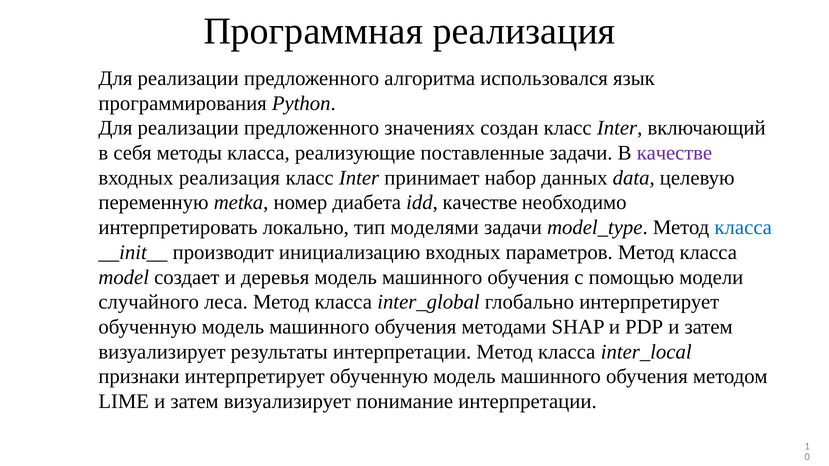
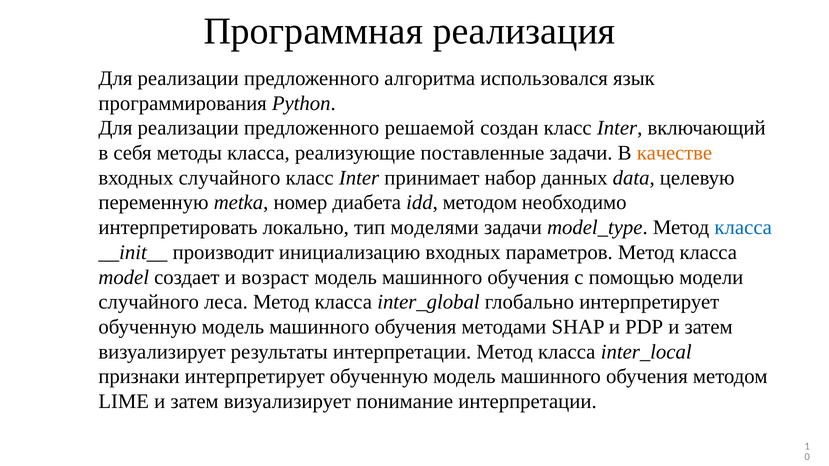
значениях: значениях -> решаемой (430, 128)
качестве colour: purple -> orange (674, 153)
входных реализация: реализация -> случайного (230, 178)
idd качестве: качестве -> методом (480, 203)
деревья: деревья -> возраст (275, 277)
